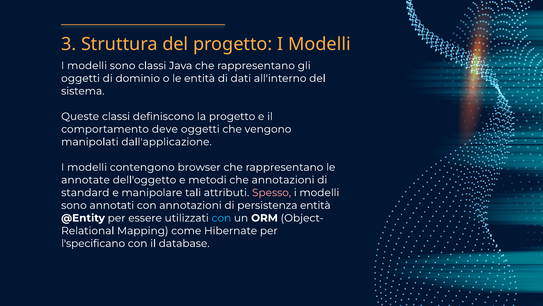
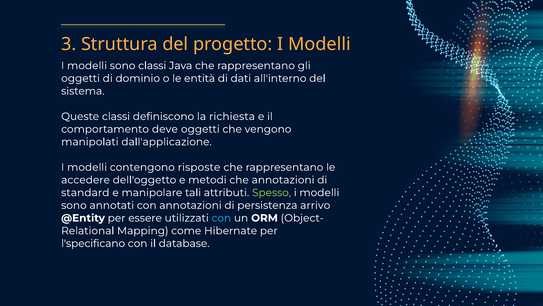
la progetto: progetto -> richiesta (232, 116)
browser: browser -> risposte (199, 167)
annotate: annotate -> accedere (86, 180)
Spesso colour: pink -> light green (272, 192)
persistenza entità: entità -> arrivo (315, 205)
